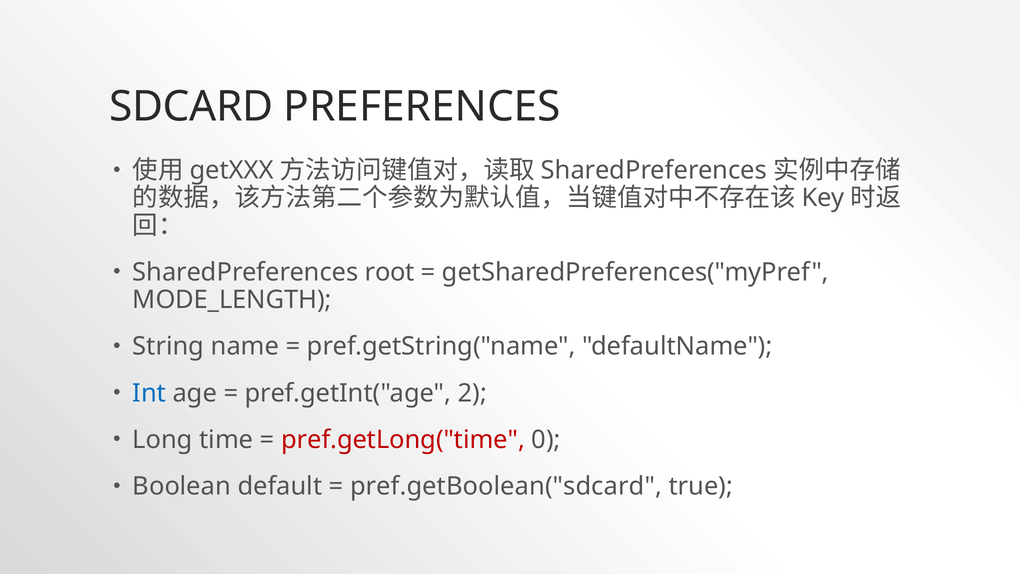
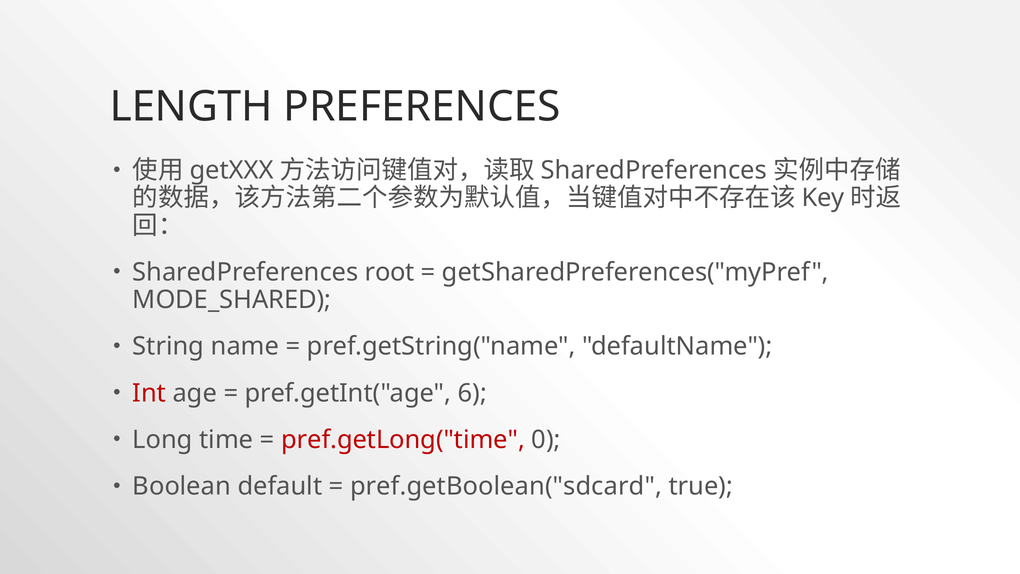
SDCARD: SDCARD -> LENGTH (191, 107)
MODE_LENGTH: MODE_LENGTH -> MODE_SHARED (232, 300)
Int colour: blue -> red (149, 393)
2: 2 -> 6 (472, 393)
